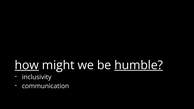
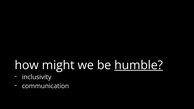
how underline: present -> none (27, 65)
